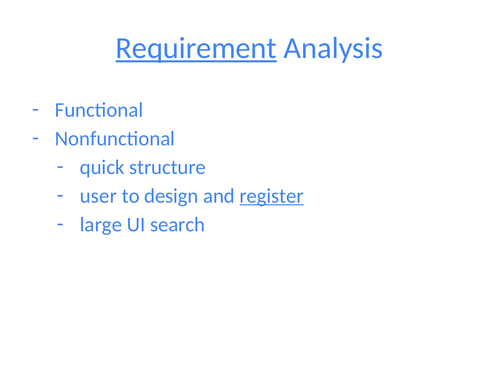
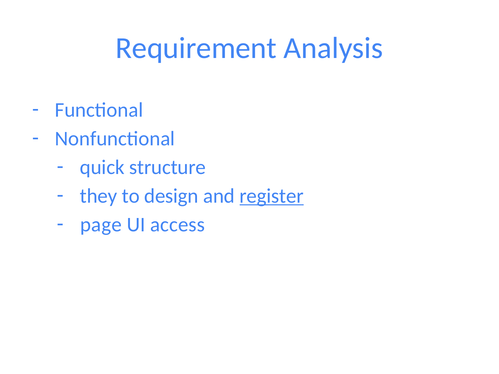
Requirement underline: present -> none (196, 48)
user: user -> they (99, 196)
large: large -> page (101, 225)
search: search -> access (178, 225)
